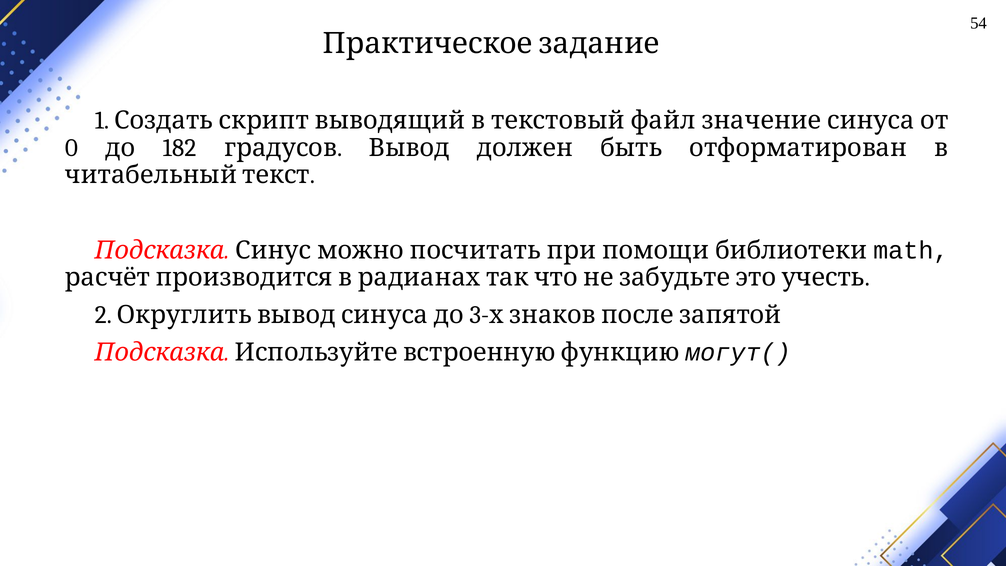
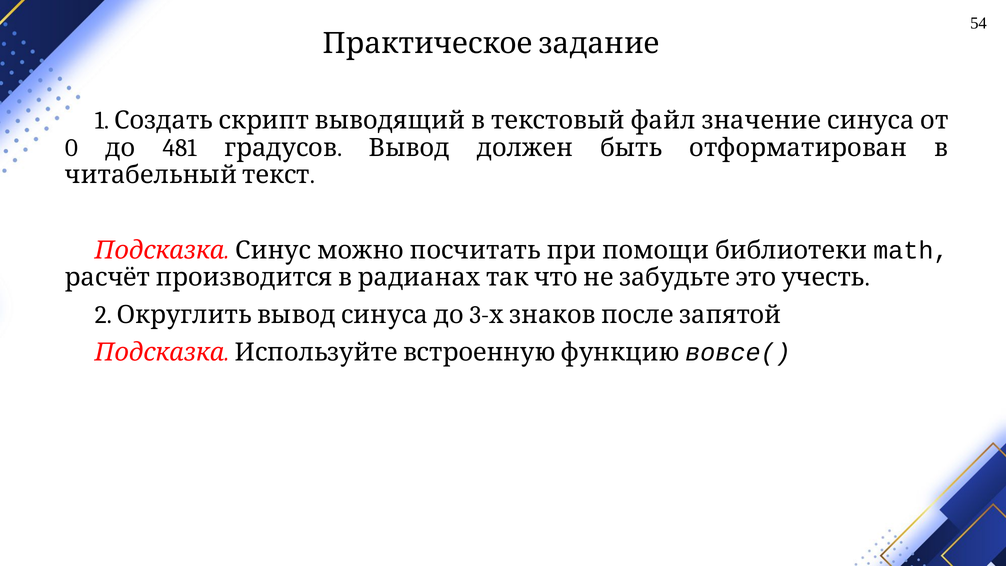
182: 182 -> 481 (180, 148)
могут(: могут( -> вовсе( (738, 353)
